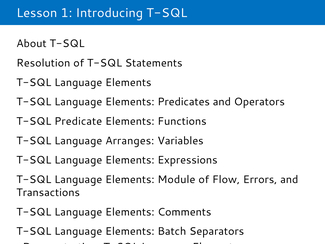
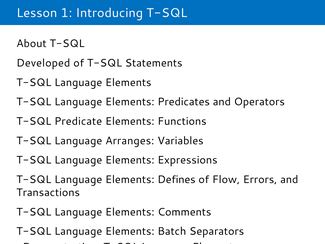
Resolution: Resolution -> Developed (43, 63)
Module: Module -> Defines (176, 179)
